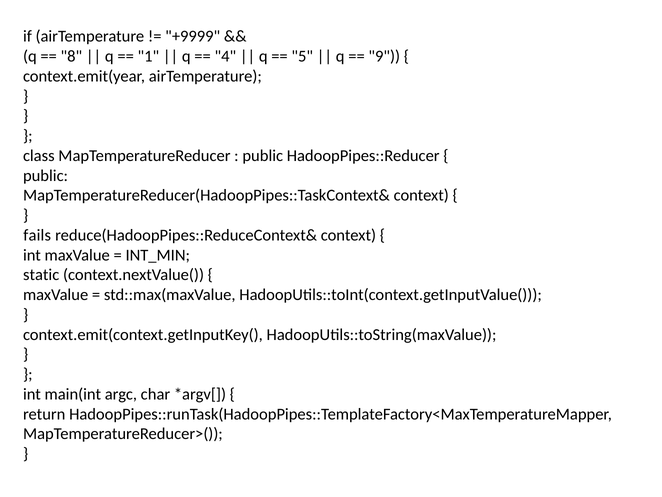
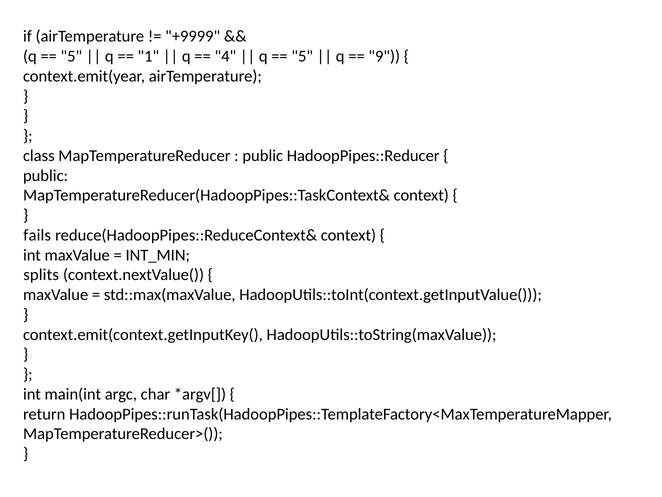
8: 8 -> 5 (71, 56)
static: static -> splits (41, 275)
